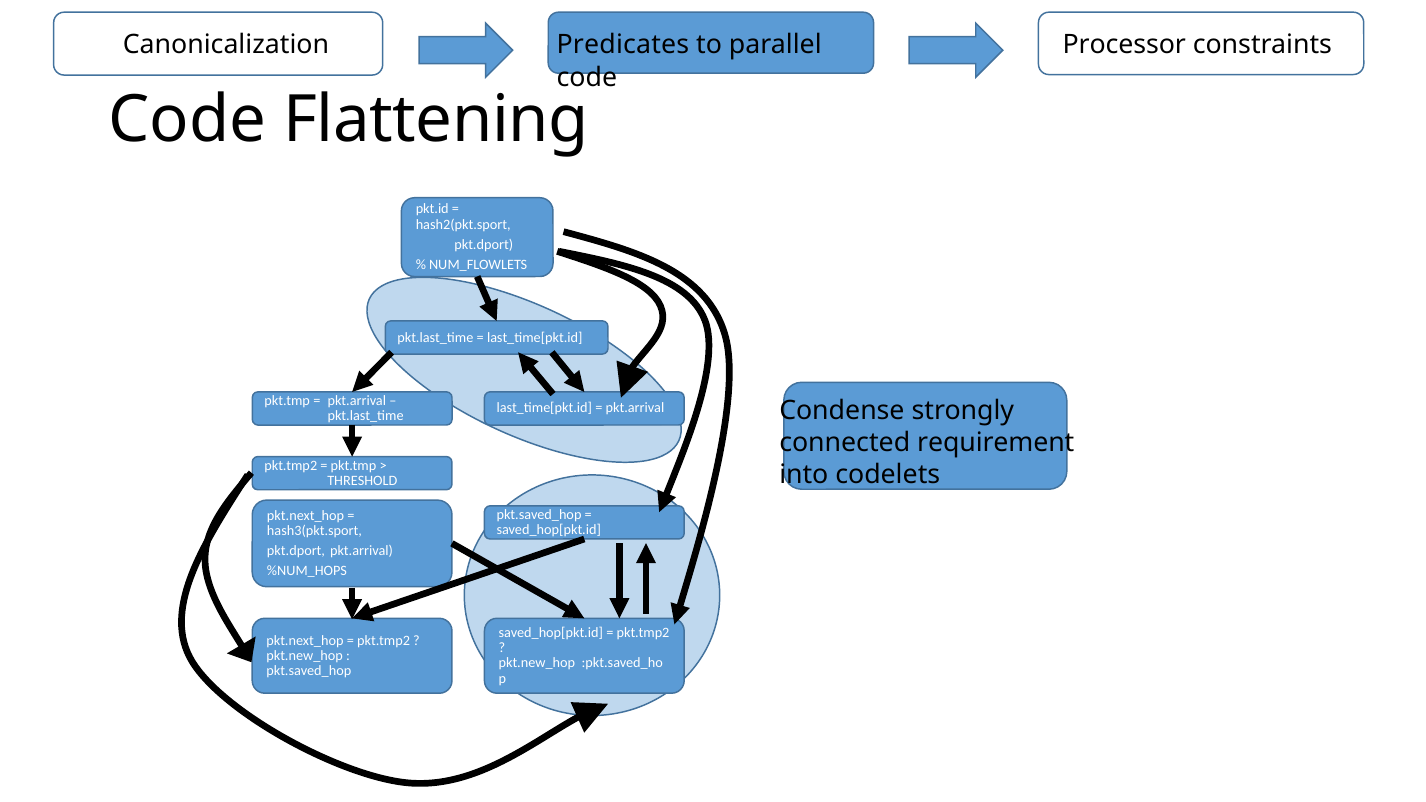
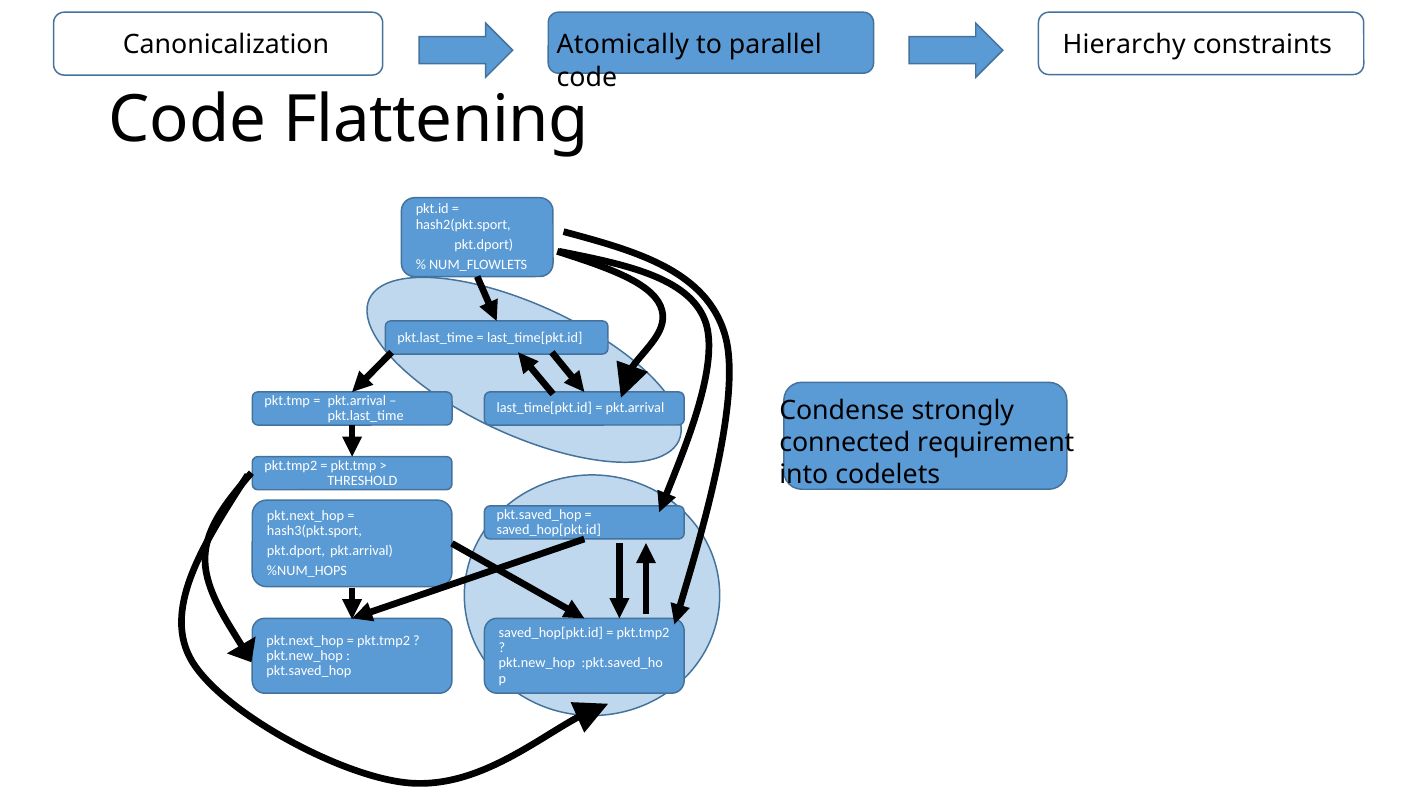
Processor: Processor -> Hierarchy (1124, 44)
Predicates: Predicates -> Atomically (623, 45)
